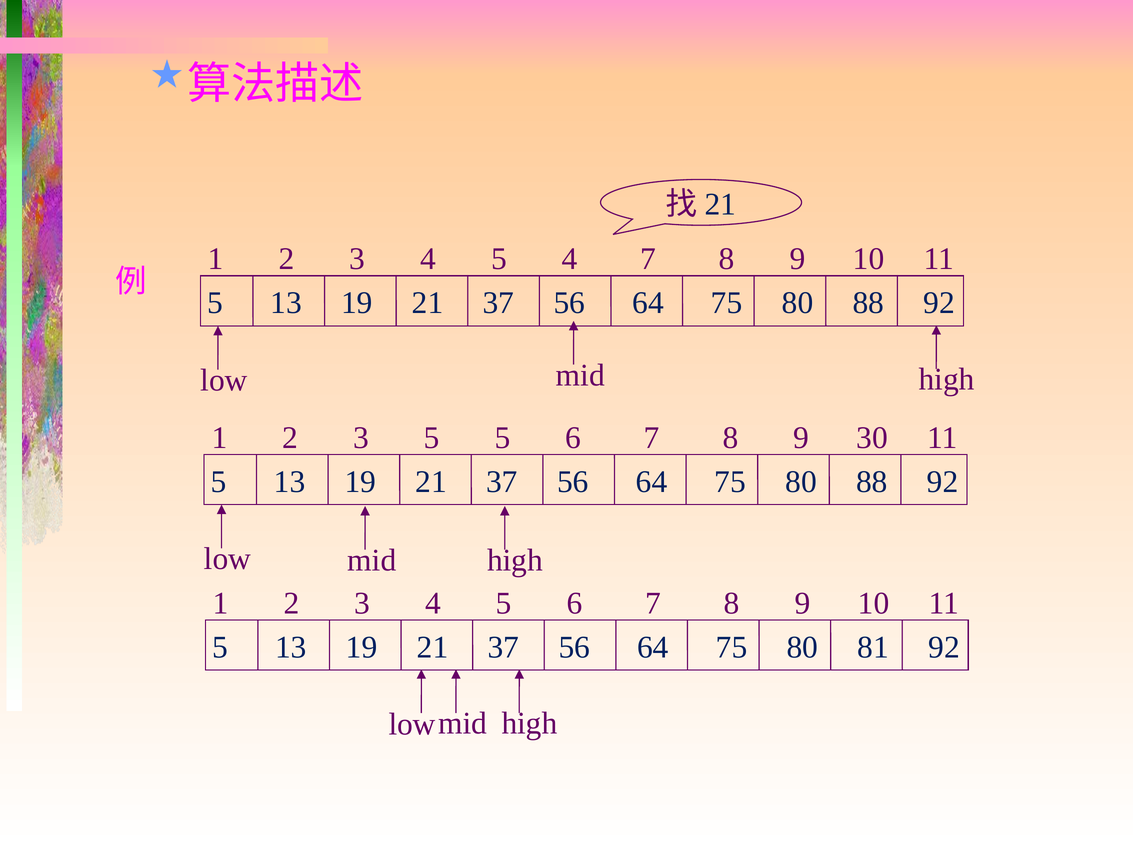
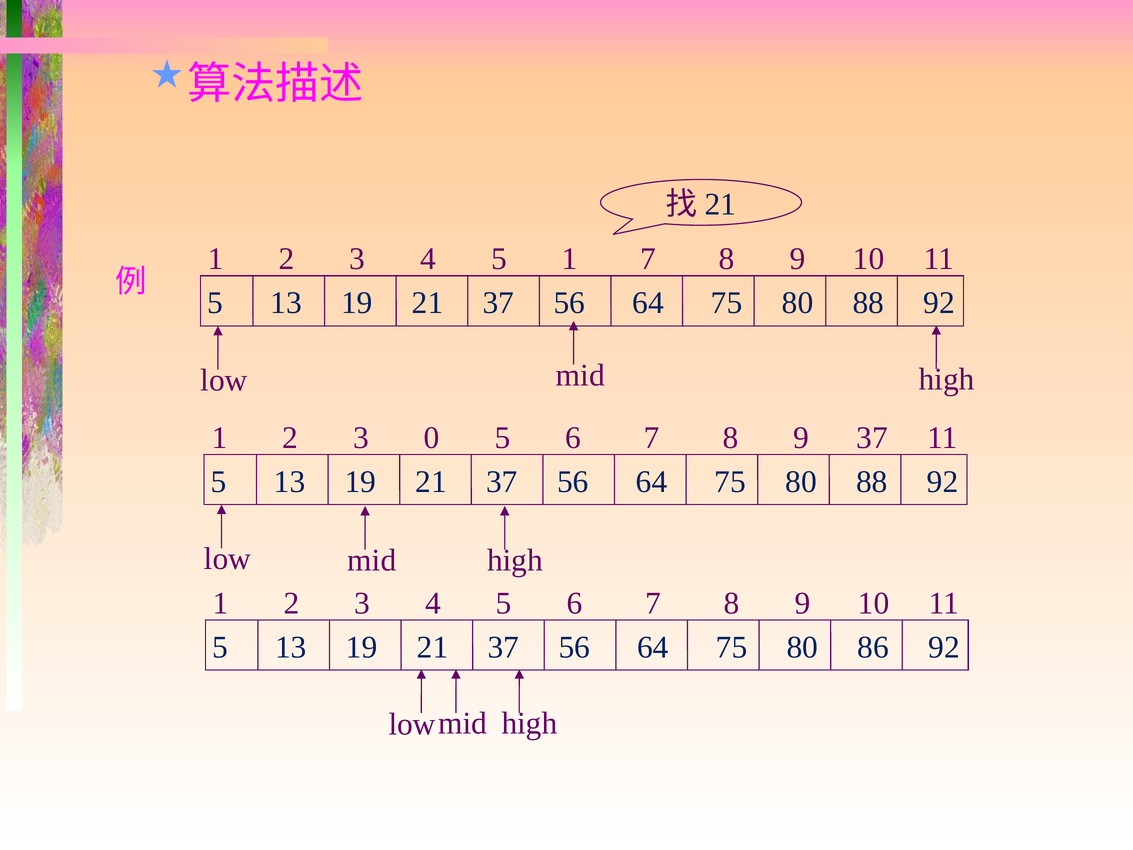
5 4: 4 -> 1 (570, 259)
3 5: 5 -> 0 (432, 438)
9 30: 30 -> 37 (872, 438)
81: 81 -> 86 (873, 647)
